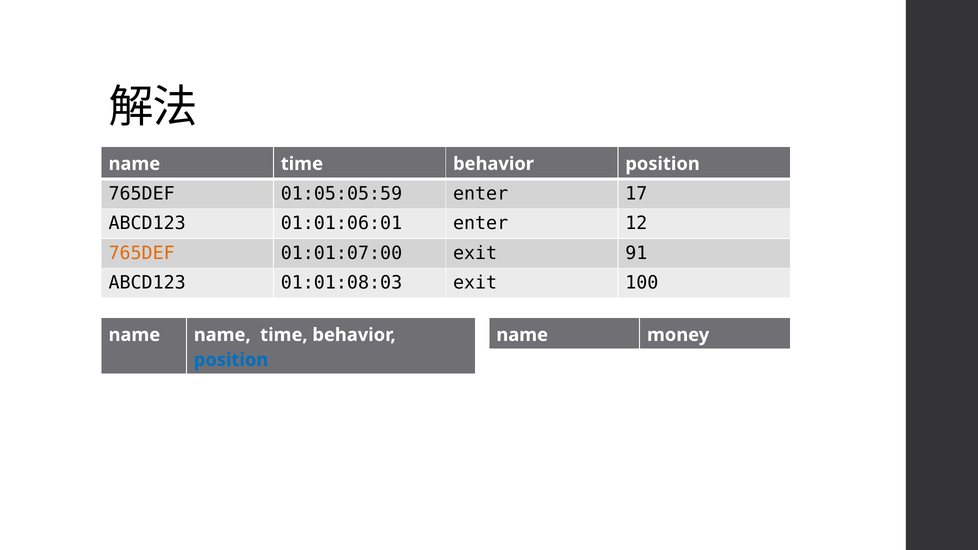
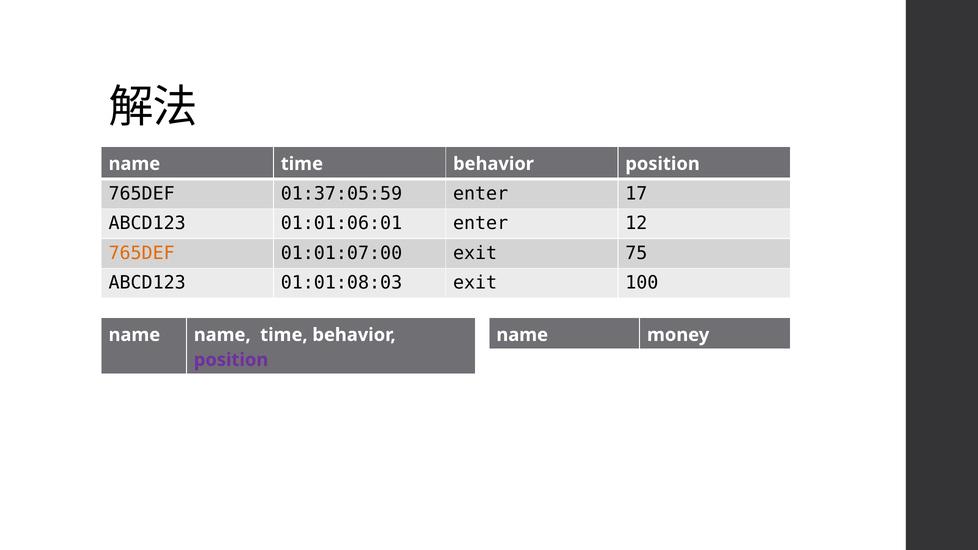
01:05:05:59: 01:05:05:59 -> 01:37:05:59 (341, 194)
91: 91 -> 75 (636, 253)
position colour: blue -> purple (231, 360)
